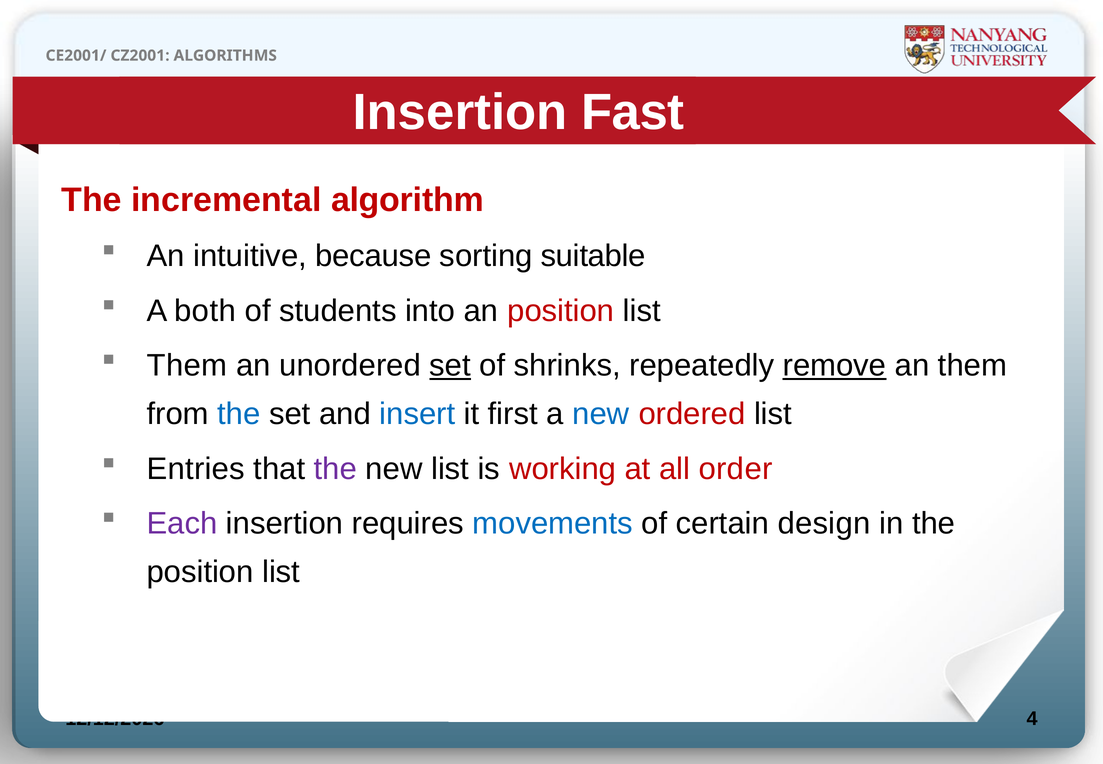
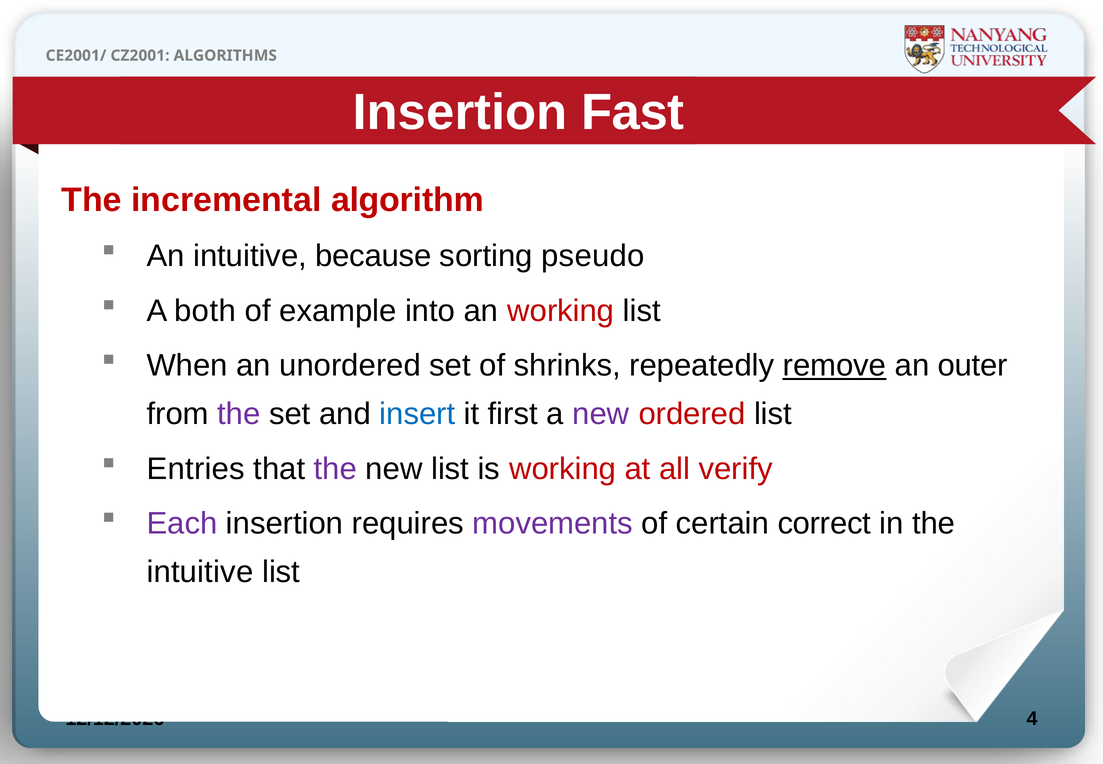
suitable: suitable -> pseudo (593, 256)
students: students -> example (338, 311)
an position: position -> working (561, 311)
Them: Them -> When (187, 366)
set underline: present -> none (450, 366)
an them: them -> outer (973, 366)
the colour: blue -> purple (239, 414)
new colour: blue -> purple (601, 414)
order: order -> verify (736, 469)
movements colour: blue -> purple (553, 524)
design: design -> correct (824, 524)
position: position -> intuitive (200, 572)
